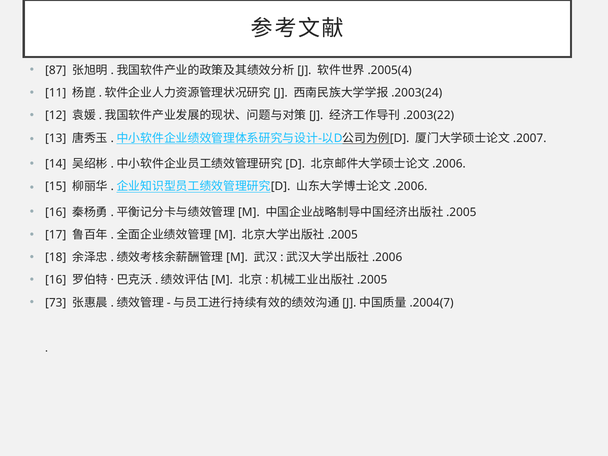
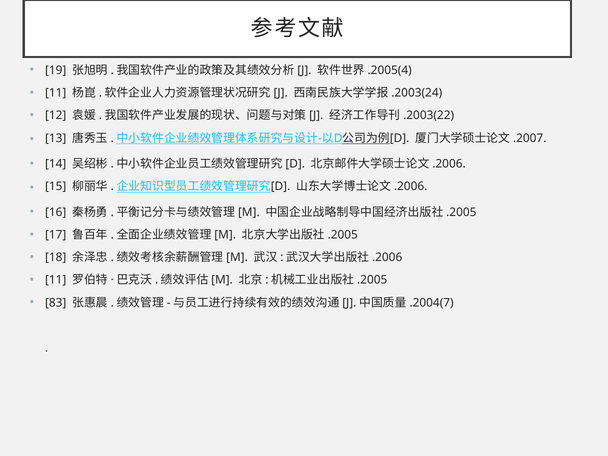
87: 87 -> 19 (56, 70)
16: 16 -> 11 (56, 280)
73: 73 -> 83 (56, 303)
